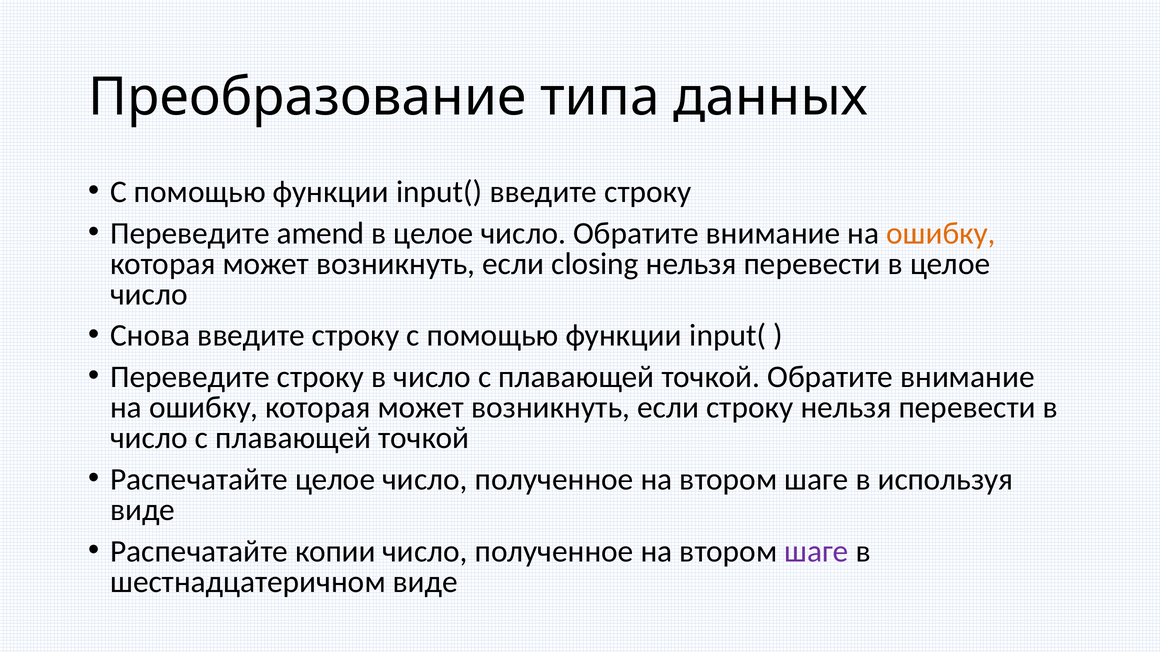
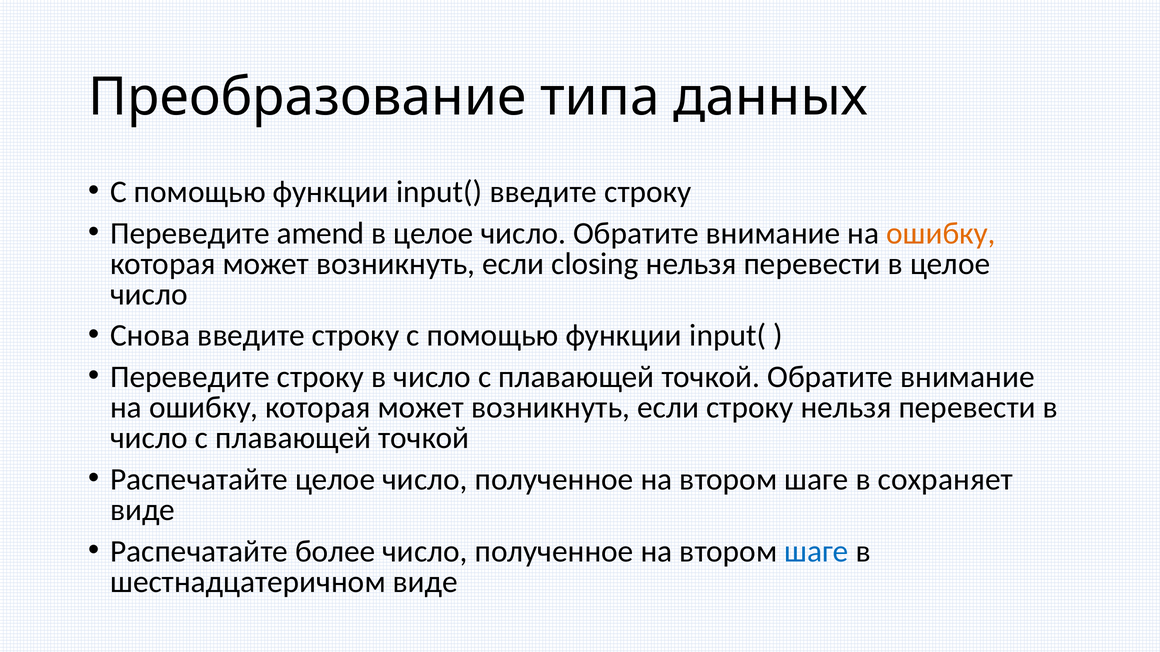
используя: используя -> сохраняет (945, 480)
копии: копии -> более (335, 552)
шаге colour: purple -> blue (816, 552)
